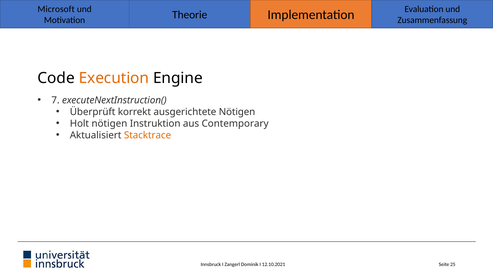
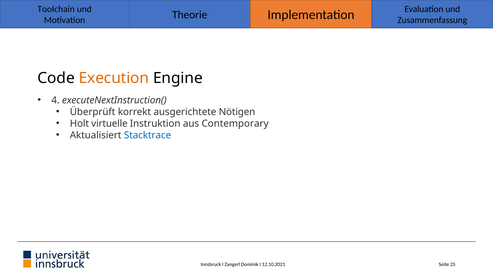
Microsoft: Microsoft -> Toolchain (56, 9)
7: 7 -> 4 (55, 100)
Holt nötigen: nötigen -> virtuelle (109, 124)
Stacktrace colour: orange -> blue (148, 135)
